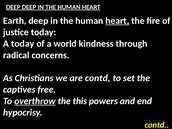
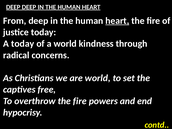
Earth: Earth -> From (15, 21)
are contd: contd -> world (98, 78)
overthrow underline: present -> none (35, 101)
this: this -> fire (80, 101)
